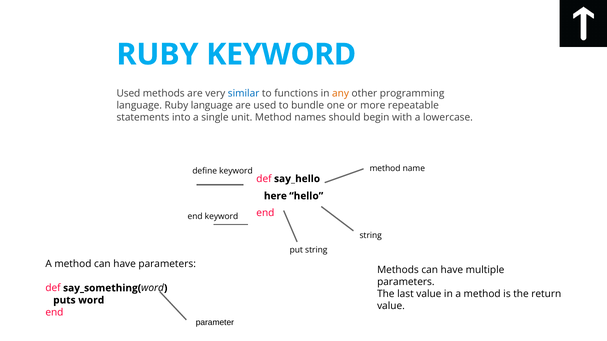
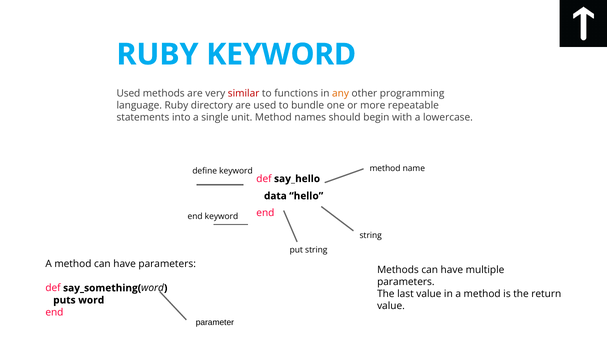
similar colour: blue -> red (244, 93)
Ruby language: language -> directory (212, 106)
here: here -> data (275, 196)
